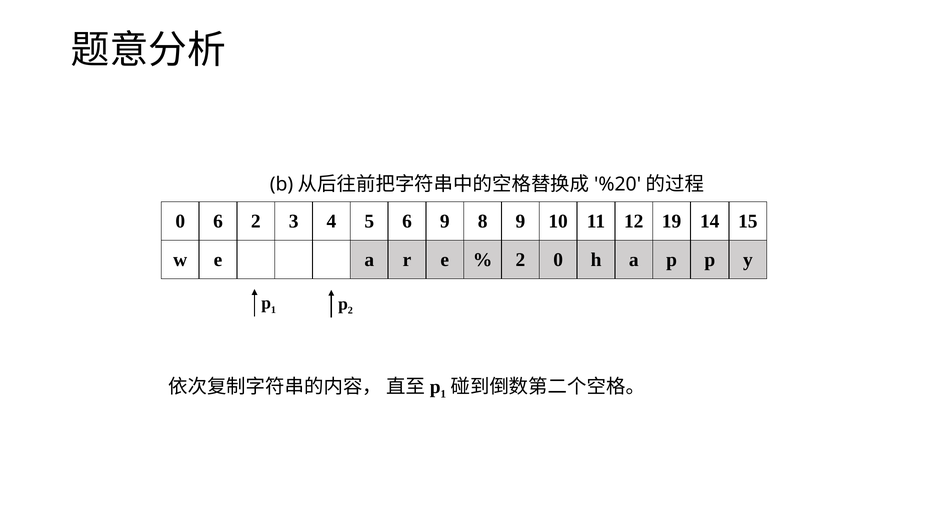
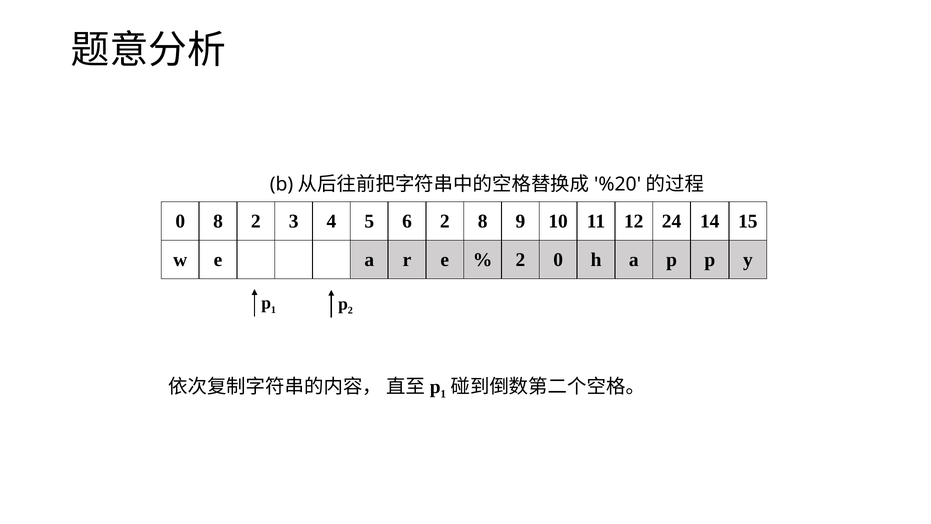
0 6: 6 -> 8 (218, 221)
6 9: 9 -> 2 (445, 221)
19: 19 -> 24 (672, 221)
